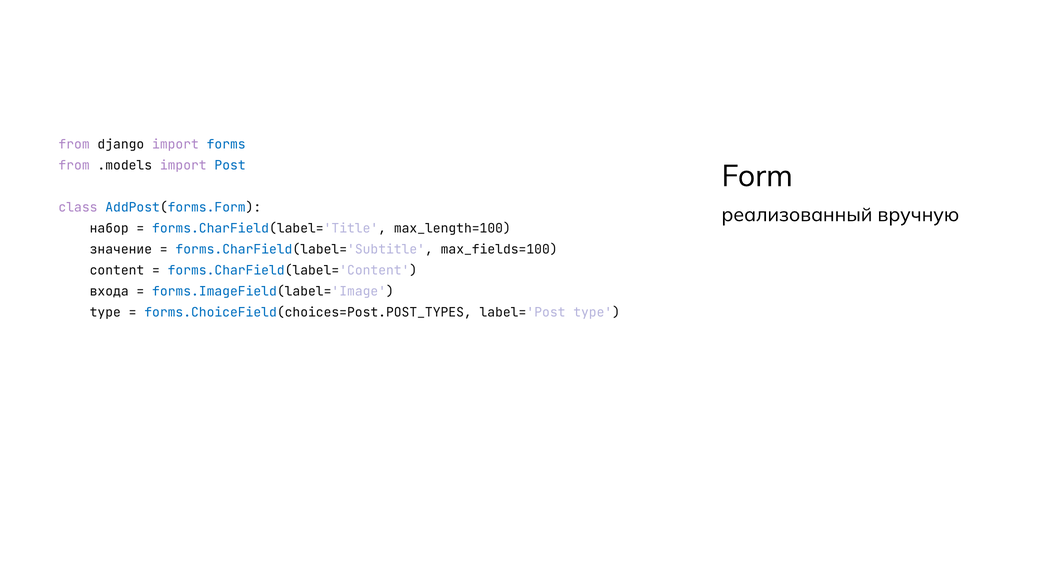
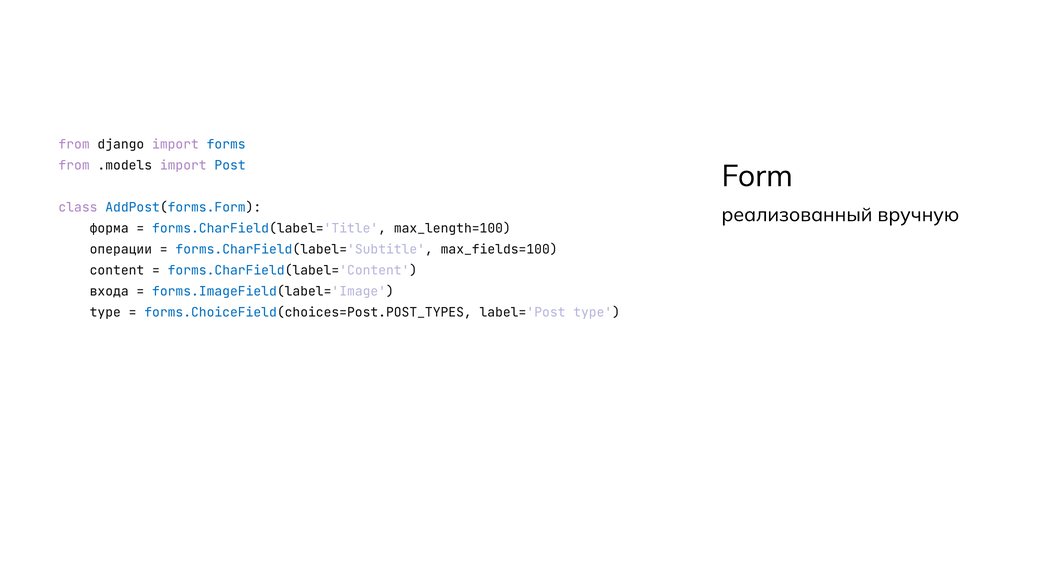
набор: набор -> форма (109, 228)
значение: значение -> операции (121, 249)
